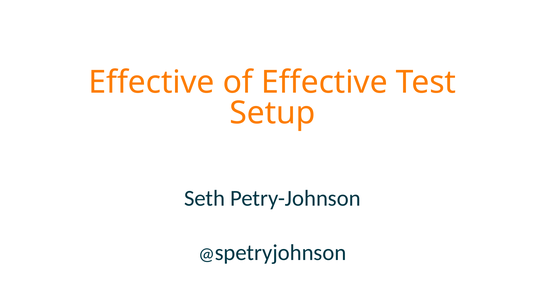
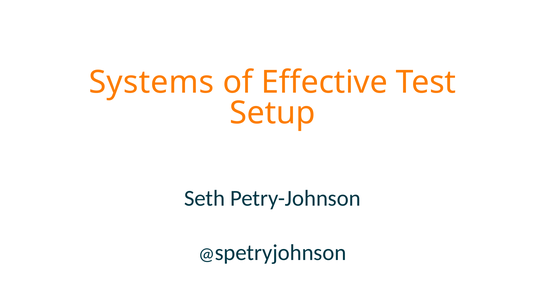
Effective: Effective -> Systems (151, 82)
